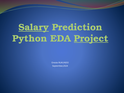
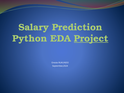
Salary underline: present -> none (34, 27)
